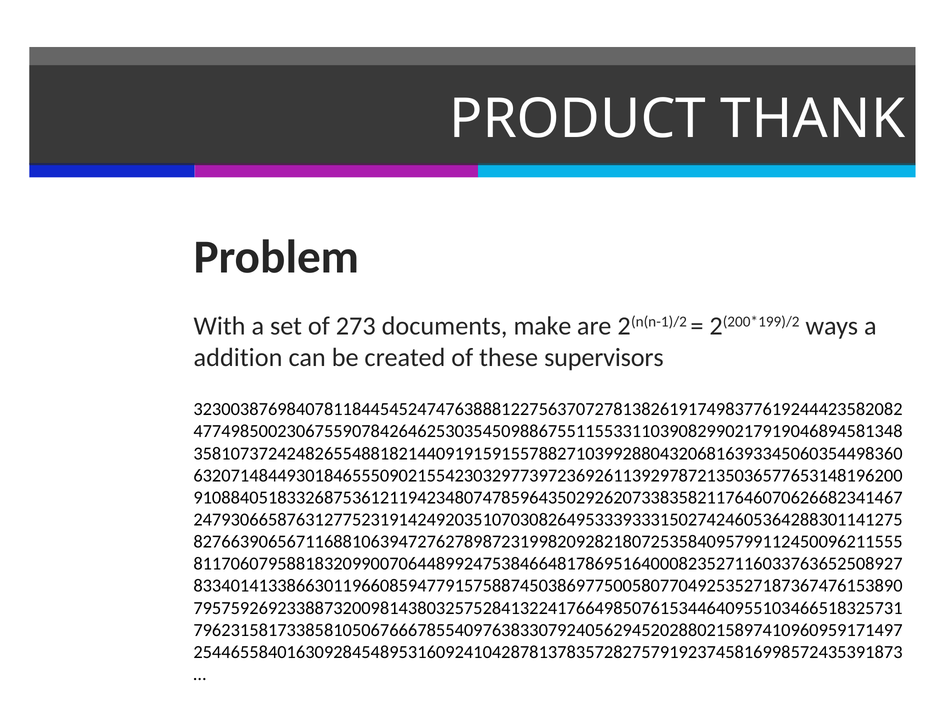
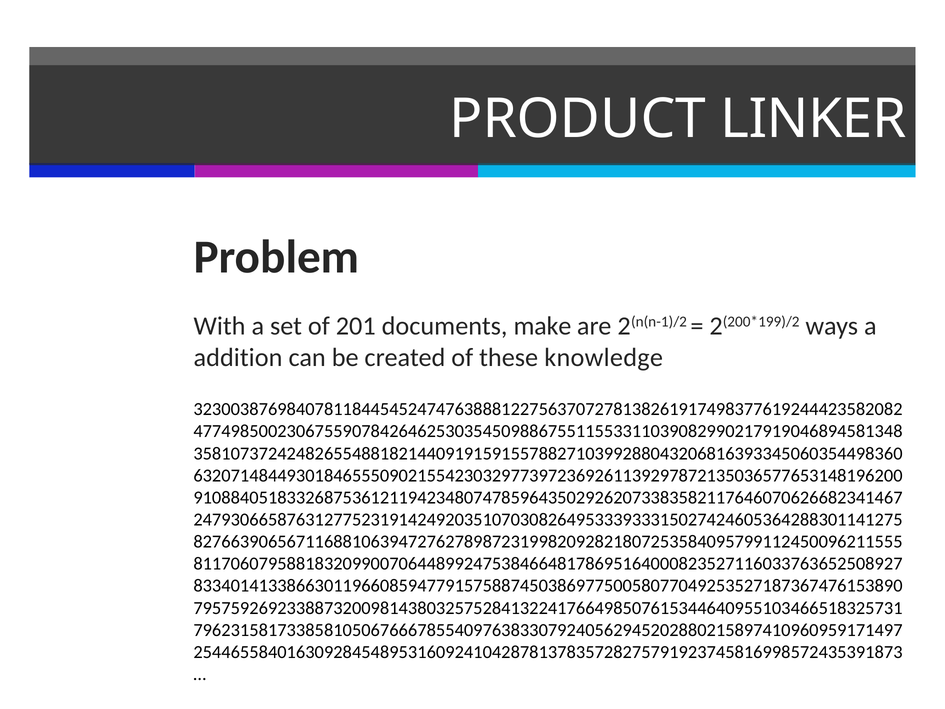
THANK: THANK -> LINKER (813, 119)
273: 273 -> 201 (356, 326)
supervisors: supervisors -> knowledge (604, 357)
